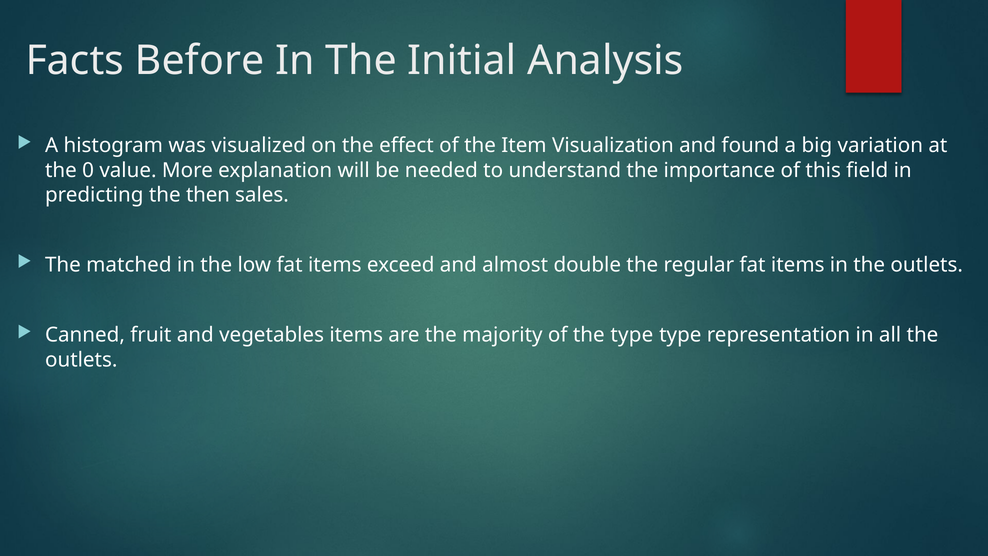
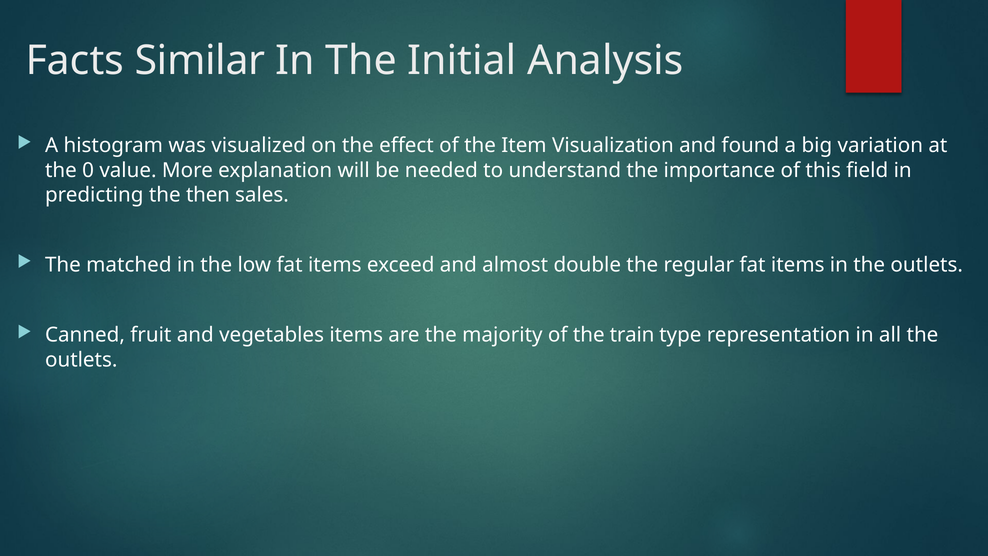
Before: Before -> Similar (200, 61)
the type: type -> train (632, 335)
